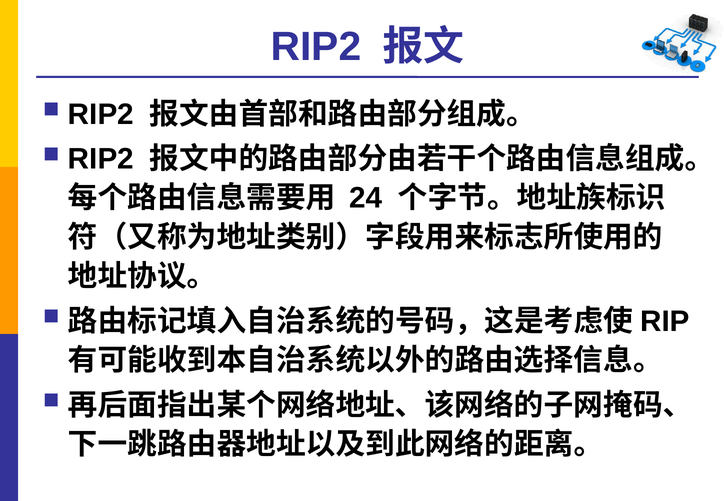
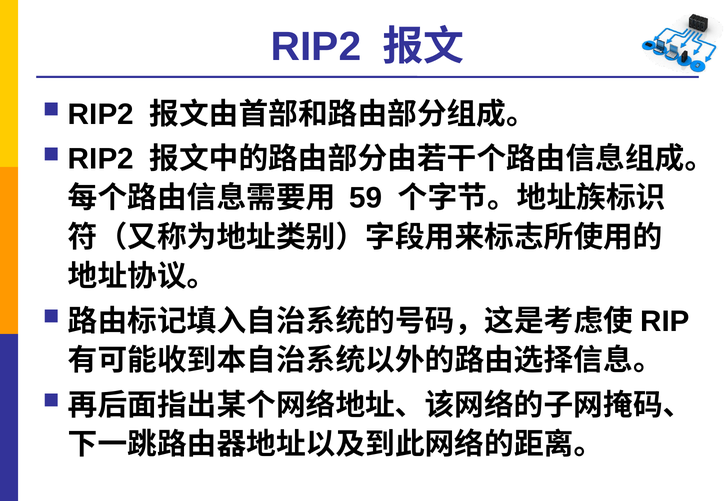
24: 24 -> 59 (366, 198)
